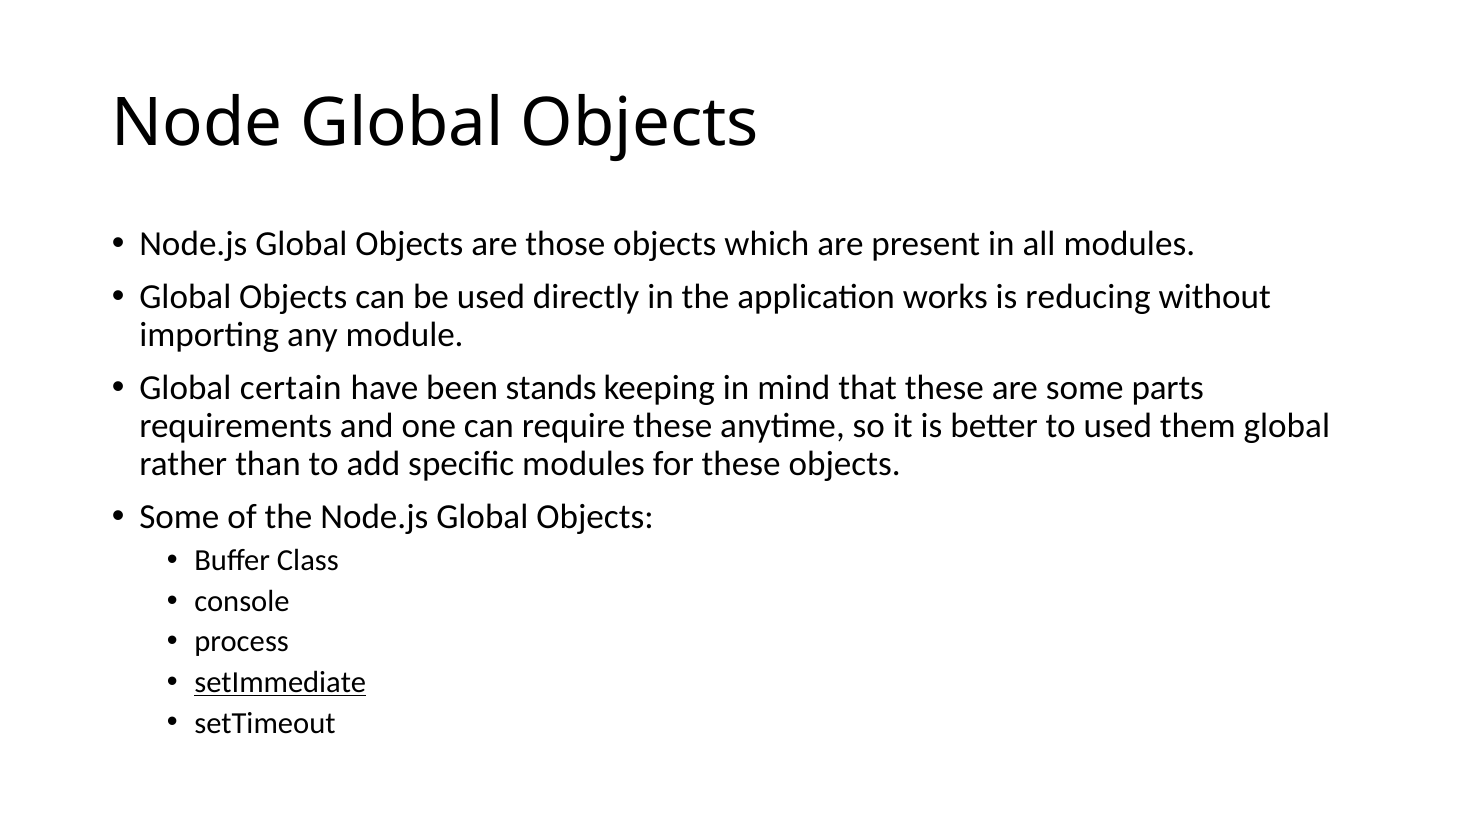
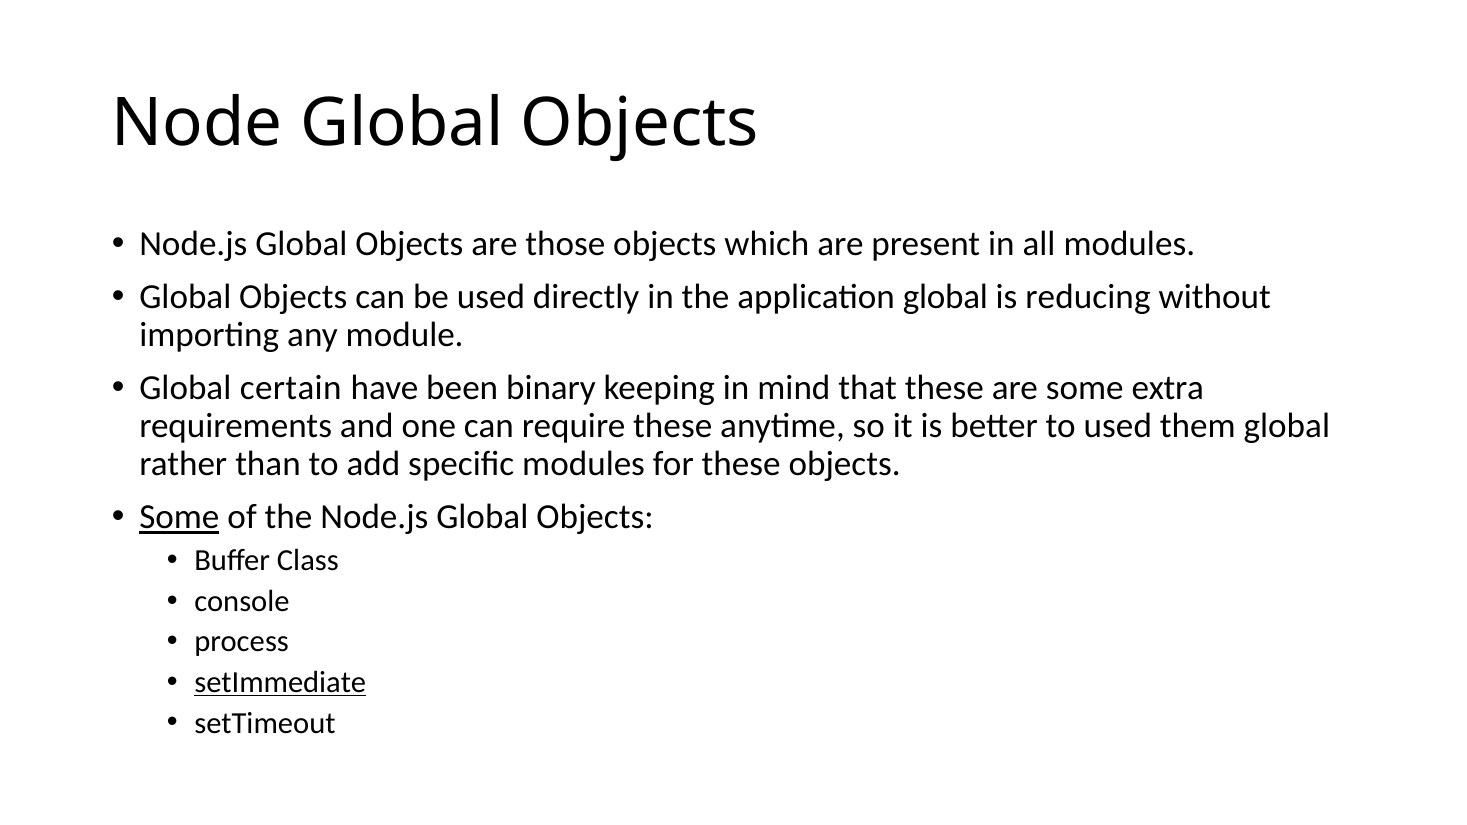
application works: works -> global (945, 297)
stands: stands -> binary (551, 388)
parts: parts -> extra (1168, 388)
Some underline: none -> present (179, 517)
